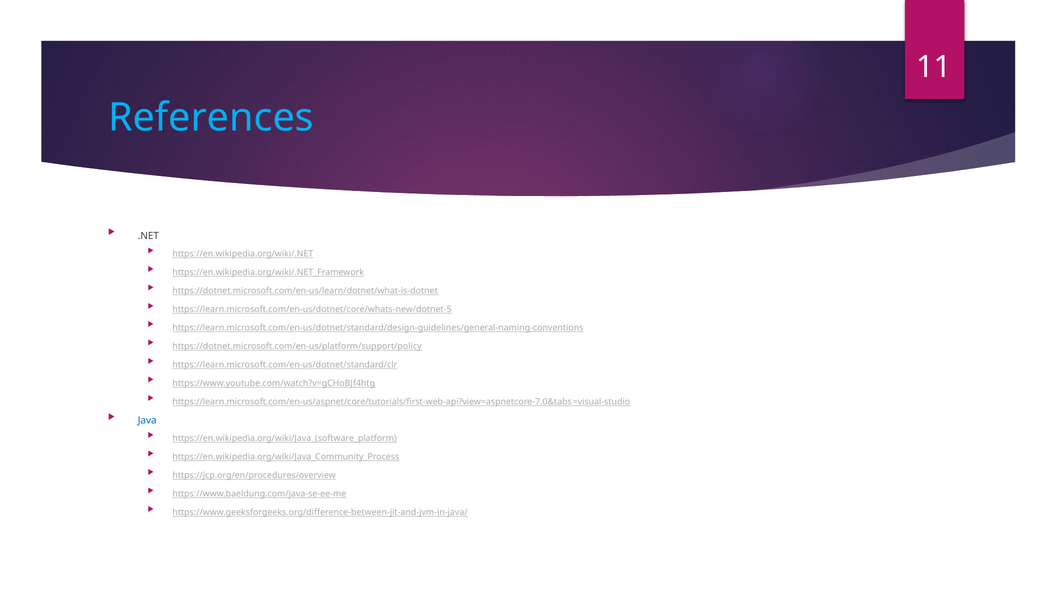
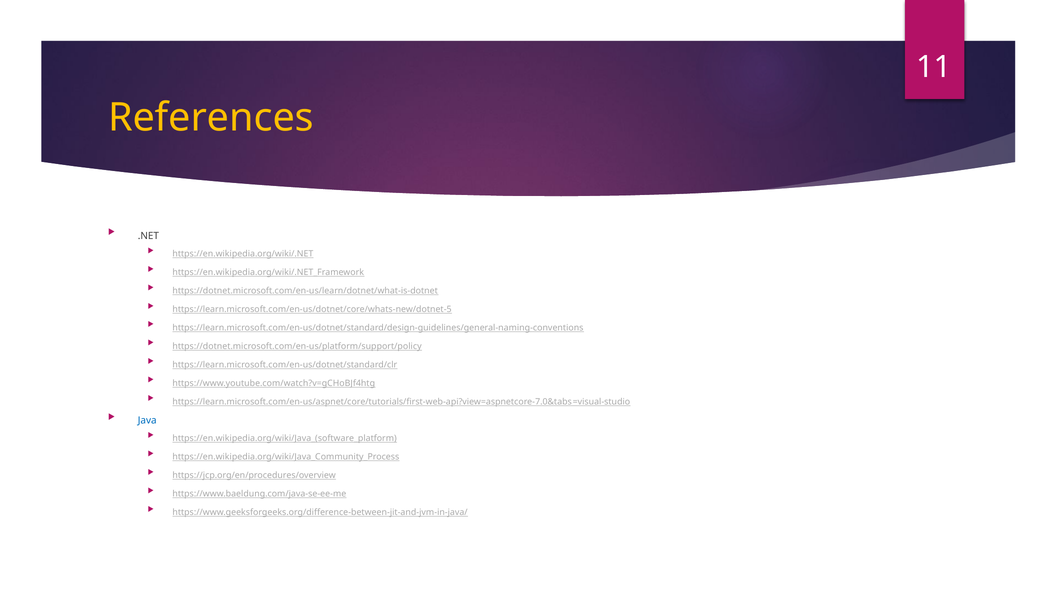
References colour: light blue -> yellow (211, 118)
